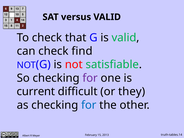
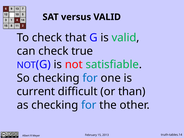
find: find -> true (82, 51)
for colour: purple -> blue (90, 78)
they: they -> than (132, 92)
